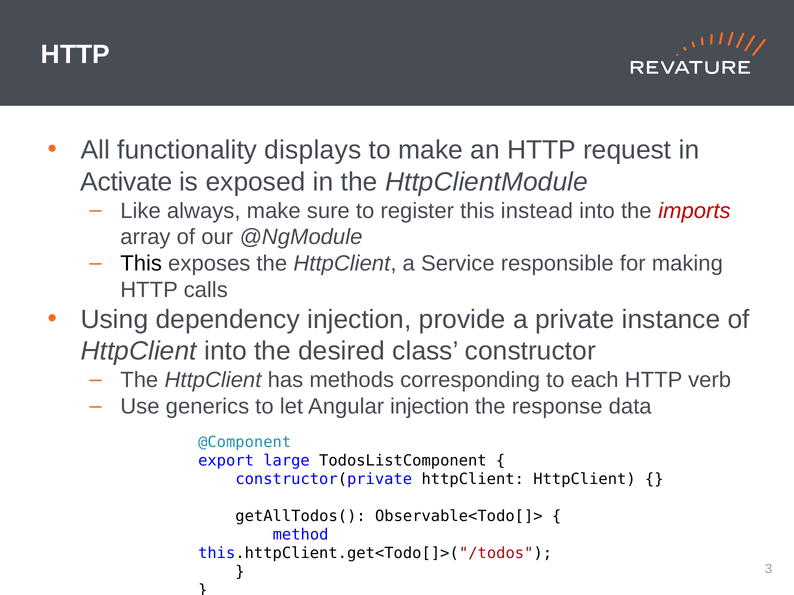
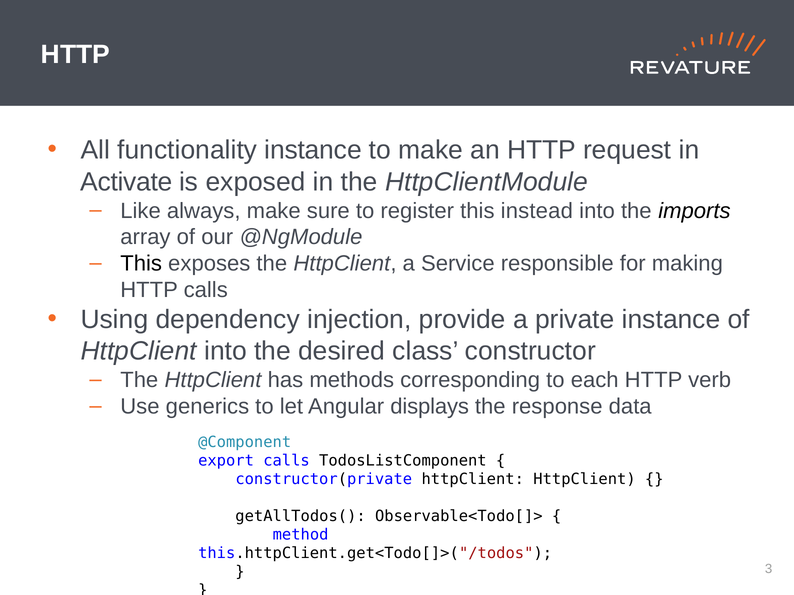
functionality displays: displays -> instance (313, 150)
imports colour: red -> black (694, 211)
Angular injection: injection -> displays (430, 407)
export large: large -> calls (287, 461)
